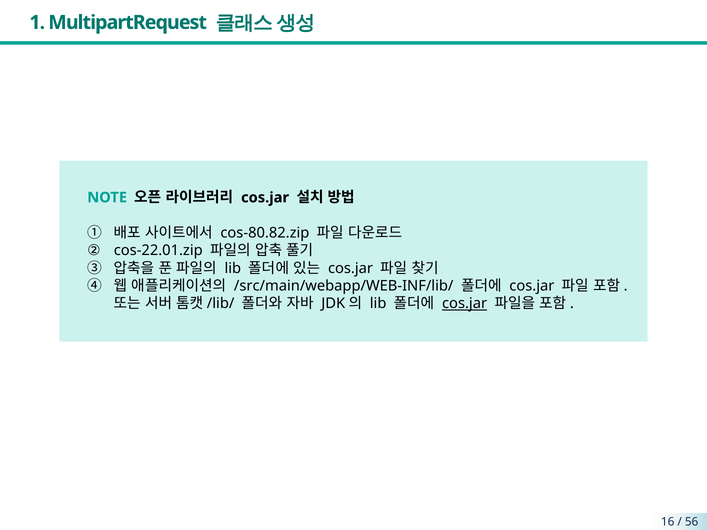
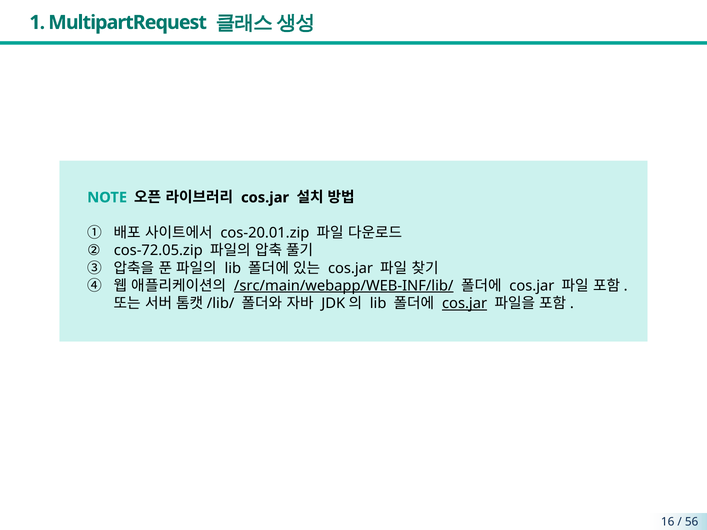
cos-80.82.zip: cos-80.82.zip -> cos-20.01.zip (265, 233)
cos-22.01.zip: cos-22.01.zip -> cos-72.05.zip (158, 251)
/src/main/webapp/WEB-INF/lib/ underline: none -> present (344, 286)
